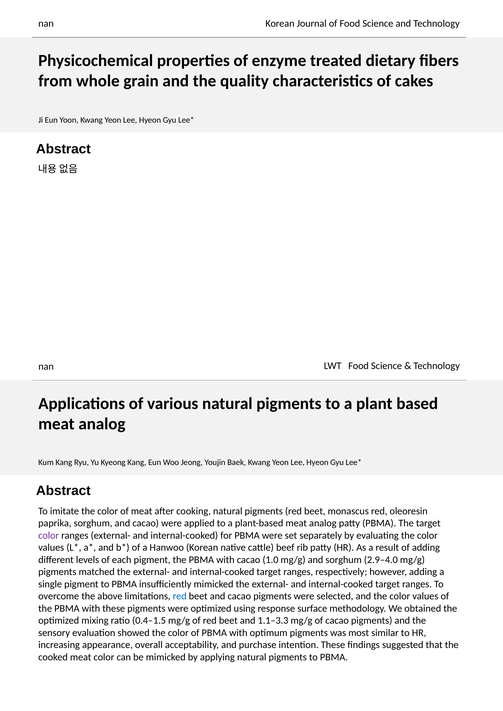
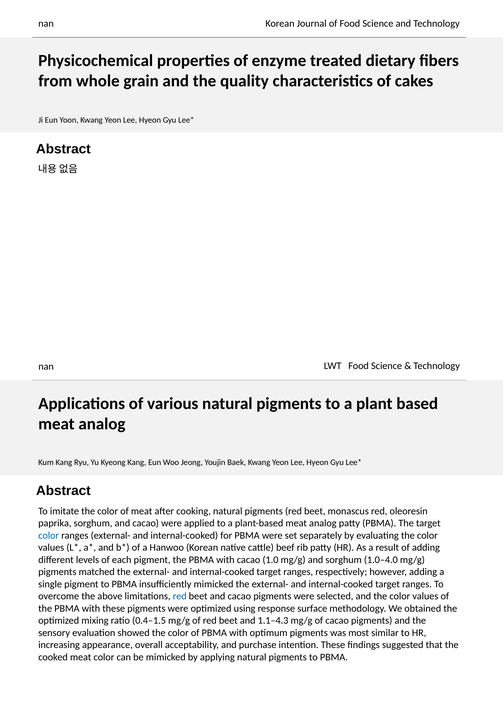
color colour: purple -> blue (49, 536)
2.9–4.0: 2.9–4.0 -> 1.0–4.0 (381, 560)
1.1–3.3: 1.1–3.3 -> 1.1–4.3 (273, 621)
